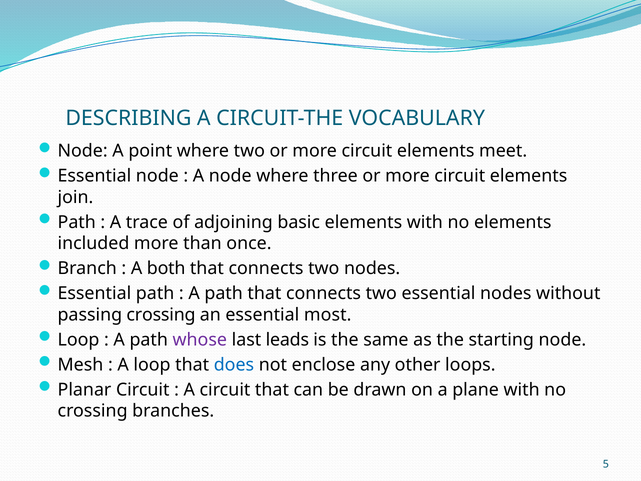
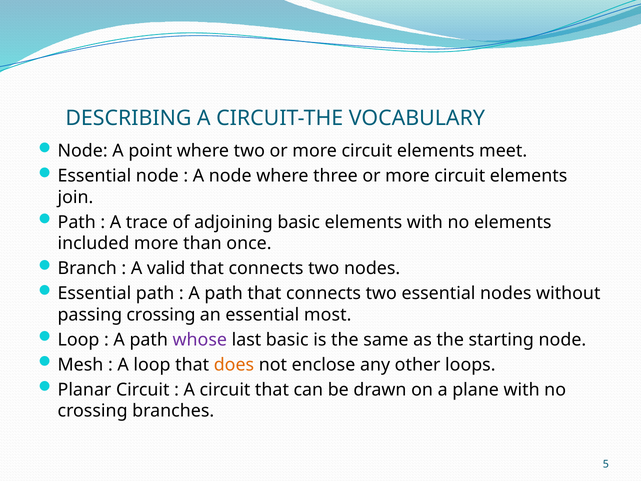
both: both -> valid (166, 268)
last leads: leads -> basic (287, 340)
does colour: blue -> orange (234, 364)
